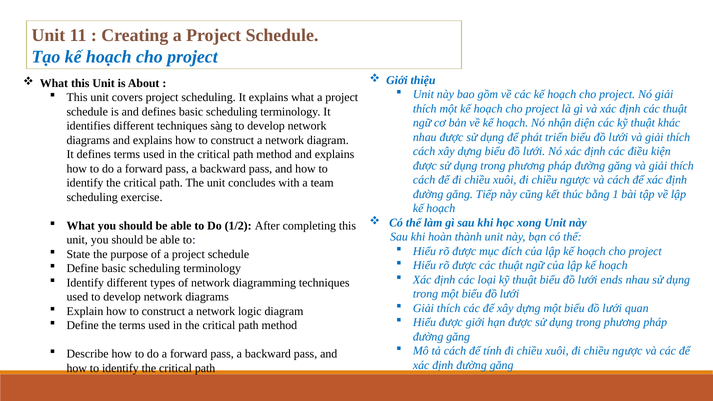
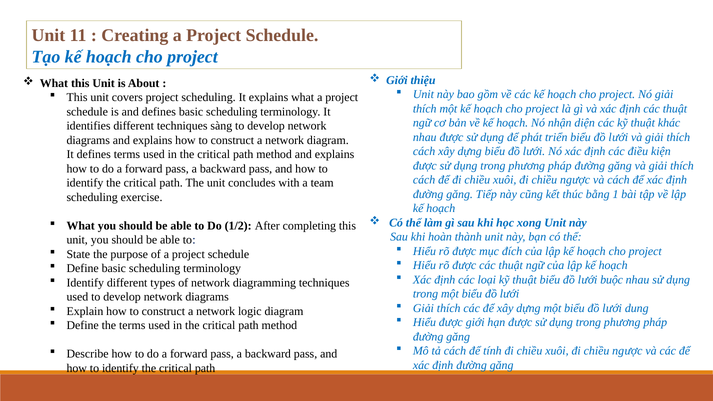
ends: ends -> buộc (612, 280)
quan: quan -> dung (637, 308)
